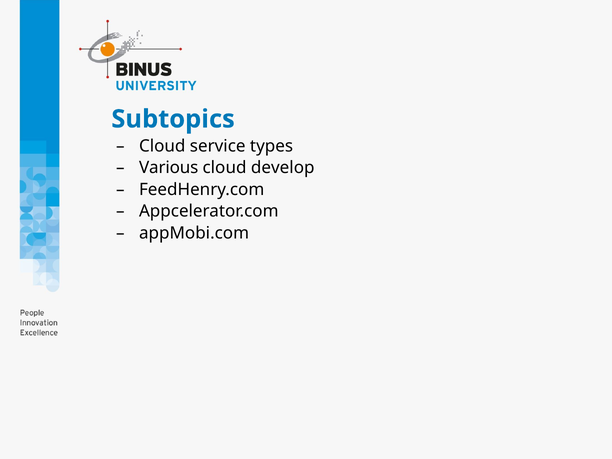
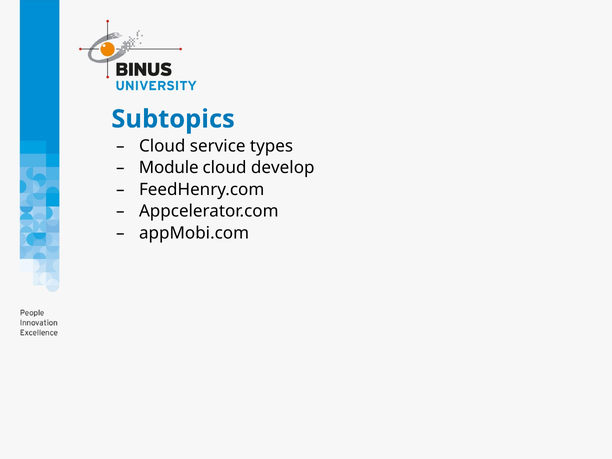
Various: Various -> Module (169, 168)
